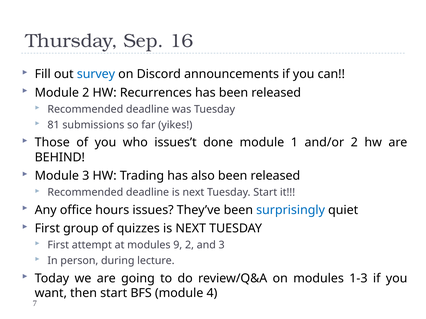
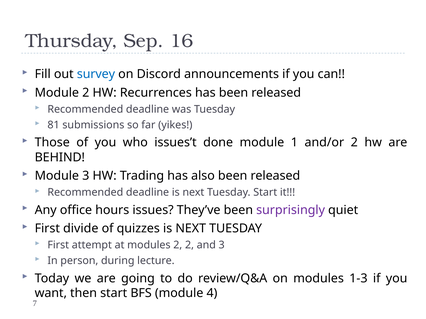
surprisingly colour: blue -> purple (291, 210)
group: group -> divide (81, 229)
modules 9: 9 -> 2 (178, 245)
